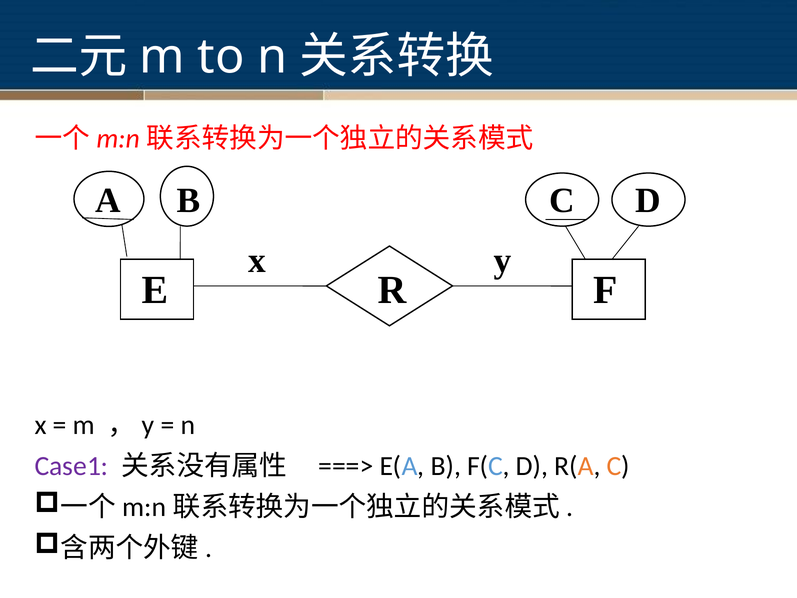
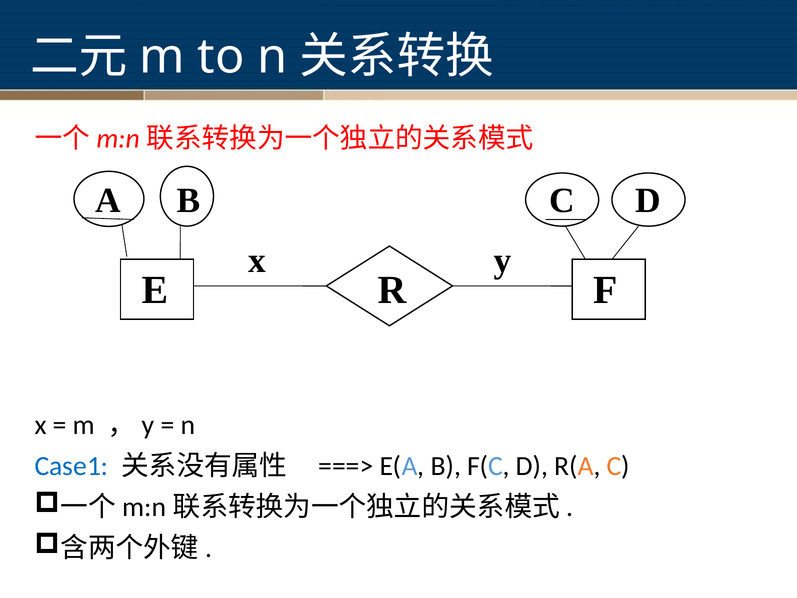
Case1 colour: purple -> blue (71, 466)
